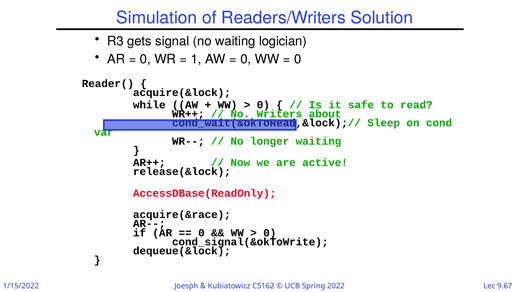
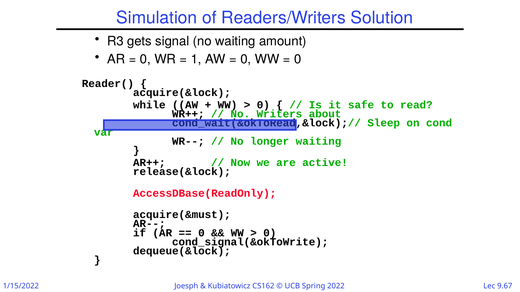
logician: logician -> amount (283, 41)
acquire(&race: acquire(&race -> acquire(&must (182, 215)
